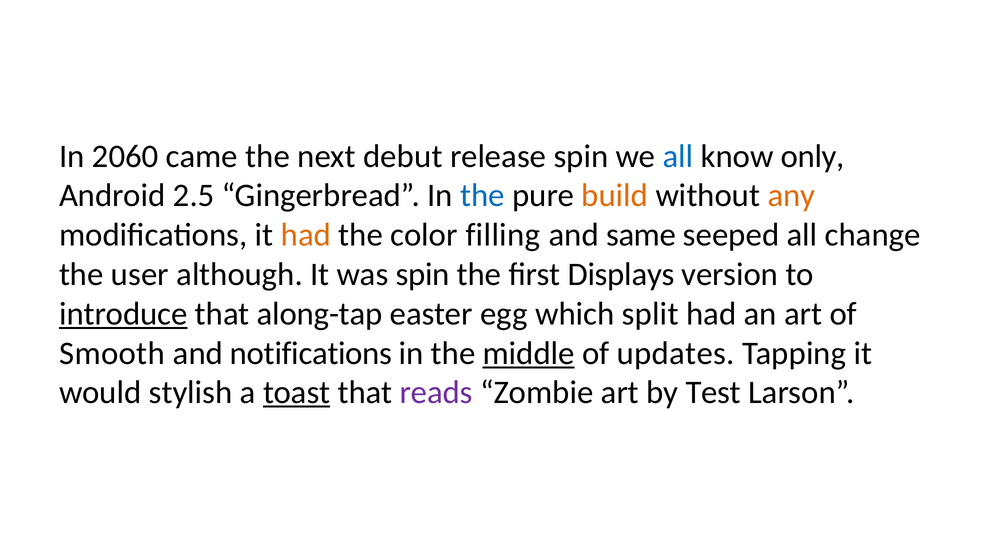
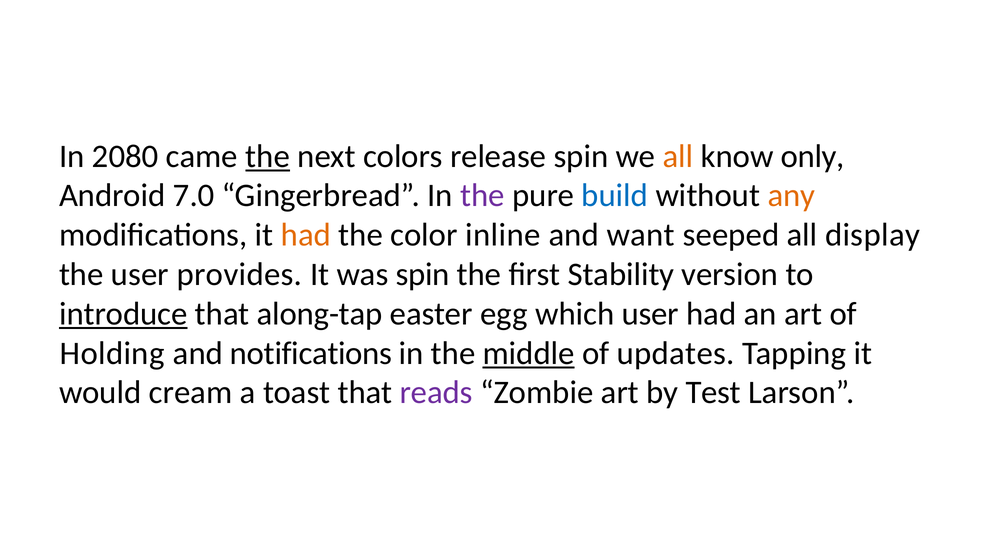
2060: 2060 -> 2080 (125, 156)
the underline: none -> present (268, 156)
debut: debut -> colors (403, 156)
all colour: blue -> orange (678, 156)
2.5: 2.5 -> 7.0 (194, 196)
the colour: blue -> purple (482, 196)
build colour: orange -> blue (615, 196)
filling: filling -> inline (503, 235)
same: same -> want (641, 235)
change: change -> display (873, 235)
although: although -> provides (239, 274)
Displays: Displays -> Stability (621, 274)
which split: split -> user (650, 314)
Smooth: Smooth -> Holding (112, 353)
stylish: stylish -> cream (191, 393)
toast underline: present -> none (297, 393)
